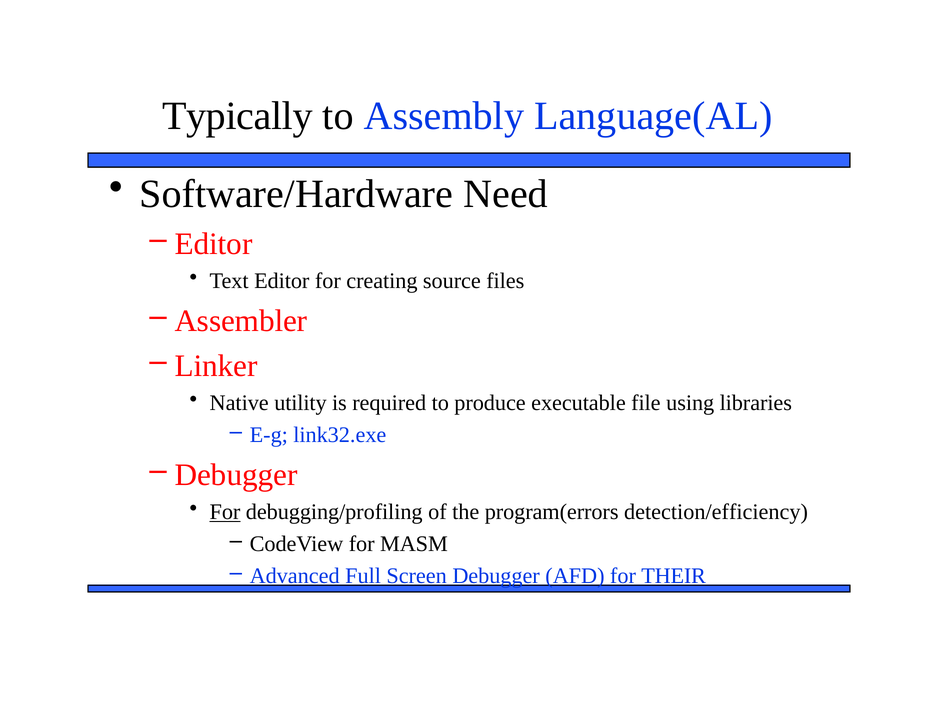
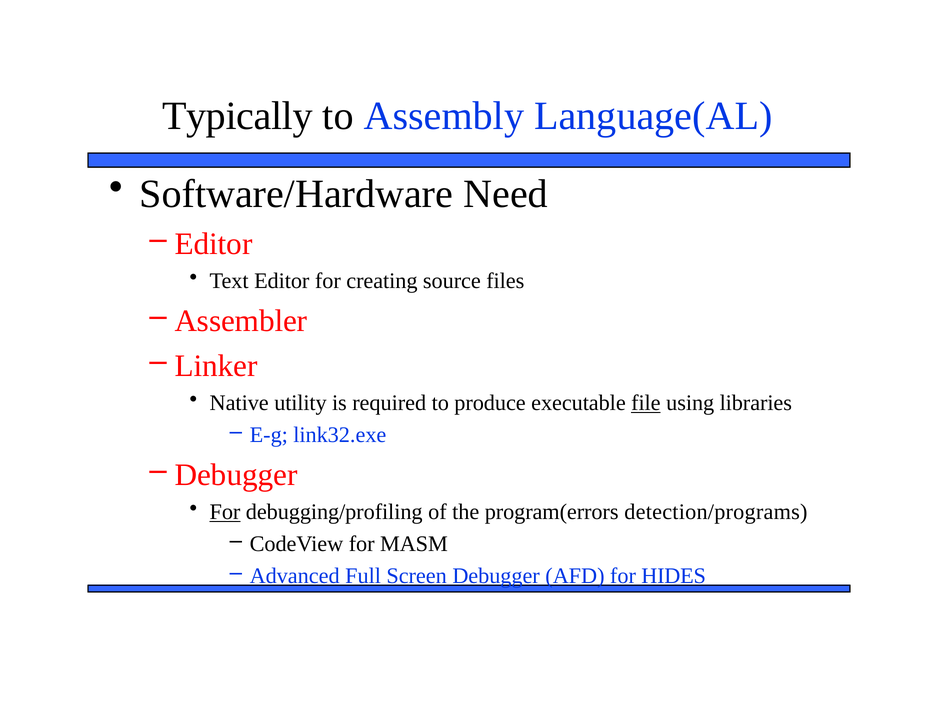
file underline: none -> present (646, 403)
detection/efficiency: detection/efficiency -> detection/programs (716, 512)
THEIR: THEIR -> HIDES (674, 576)
